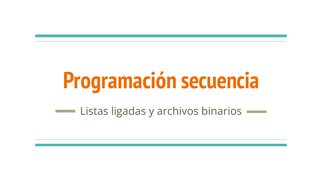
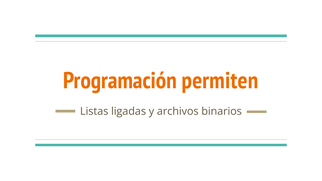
secuencia: secuencia -> permiten (220, 81)
